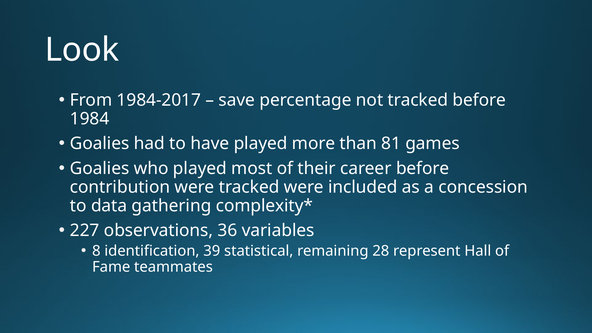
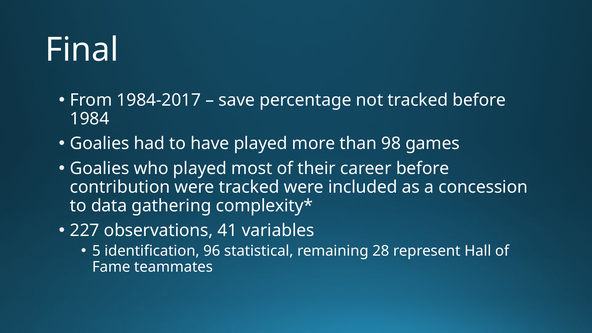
Look: Look -> Final (82, 50)
81: 81 -> 98 (391, 144)
36: 36 -> 41 (227, 231)
8: 8 -> 5 (96, 251)
39: 39 -> 96 (212, 251)
